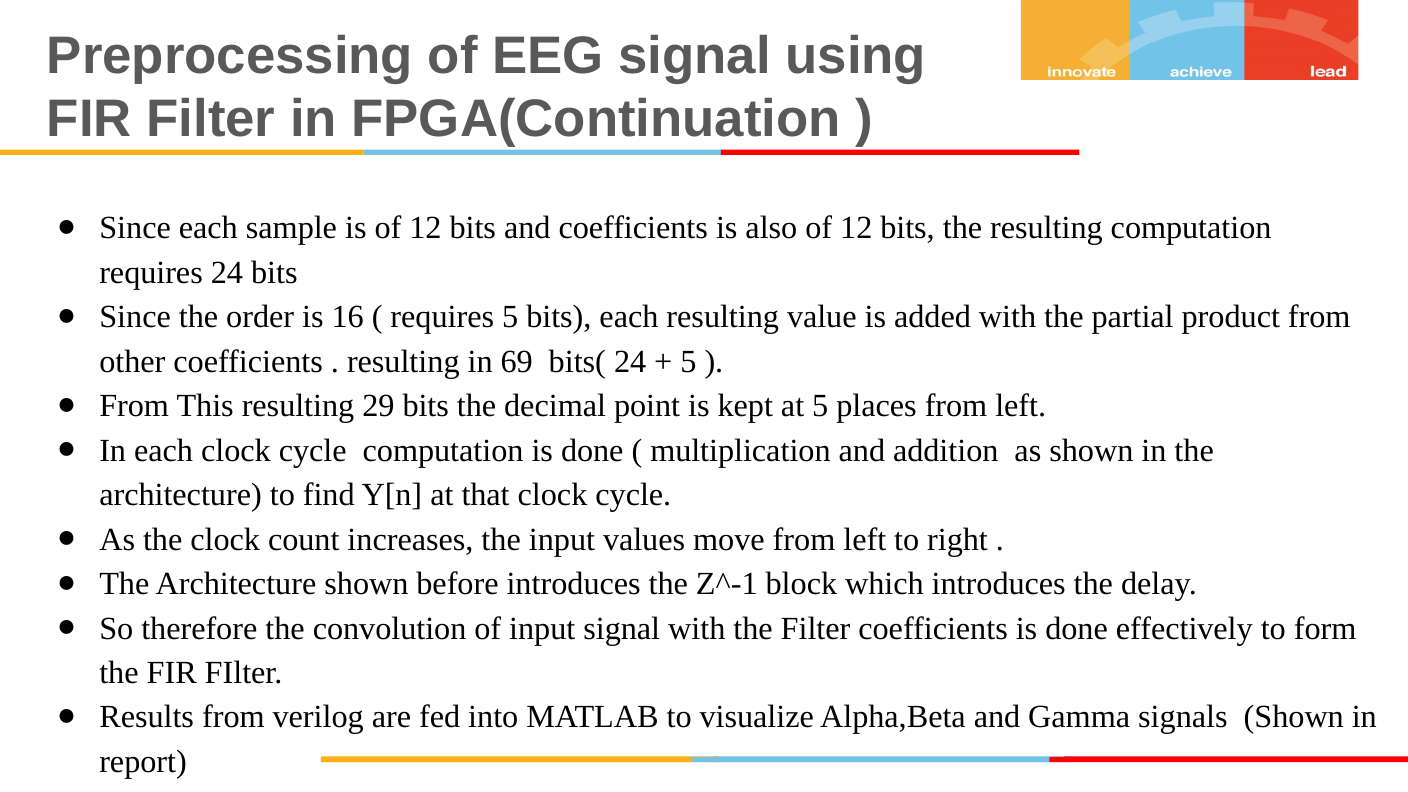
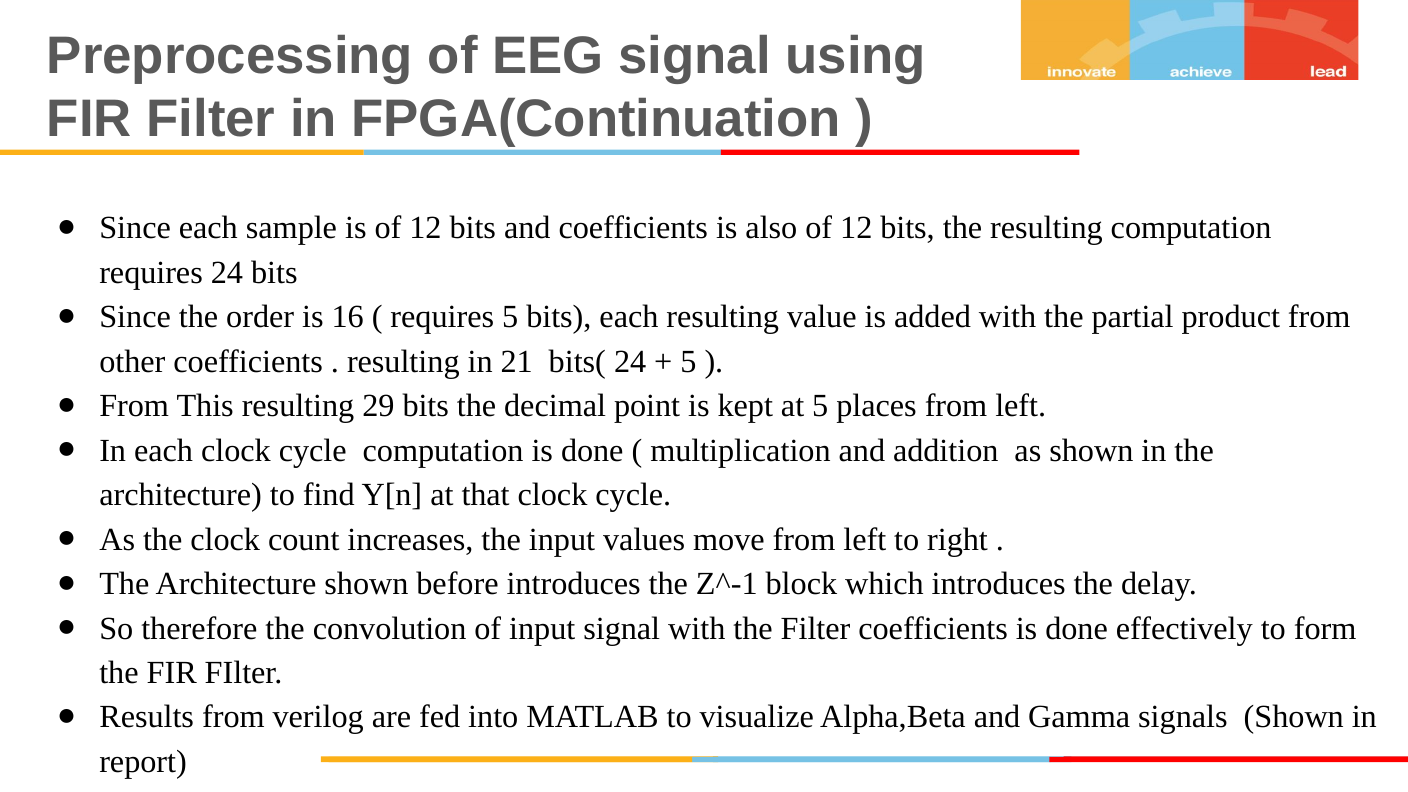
69: 69 -> 21 (517, 361)
